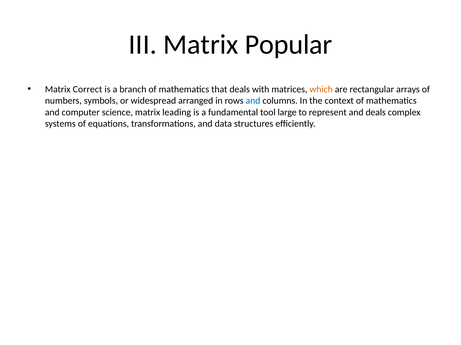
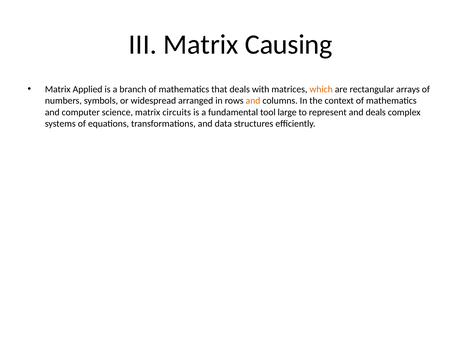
Popular: Popular -> Causing (289, 45)
Correct: Correct -> Applied (88, 89)
and colour: blue -> orange (253, 101)
leading: leading -> circuits (177, 112)
